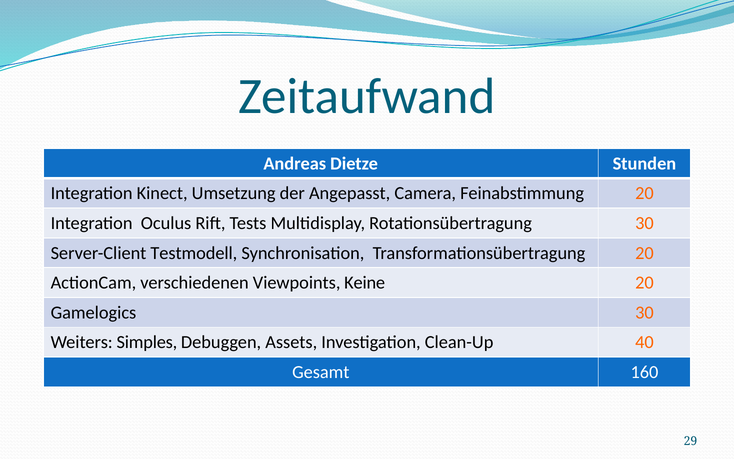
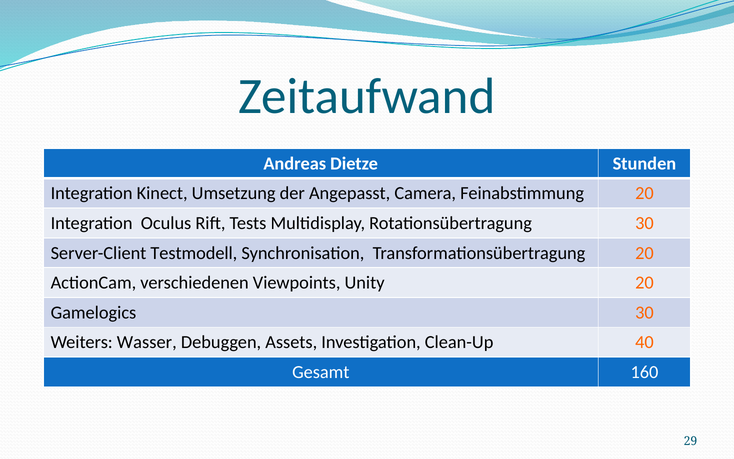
Keine: Keine -> Unity (365, 283)
Simples: Simples -> Wasser (147, 342)
